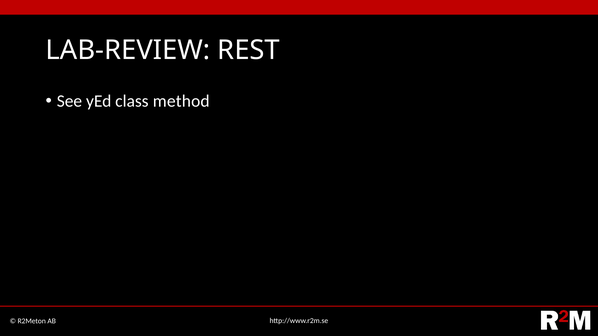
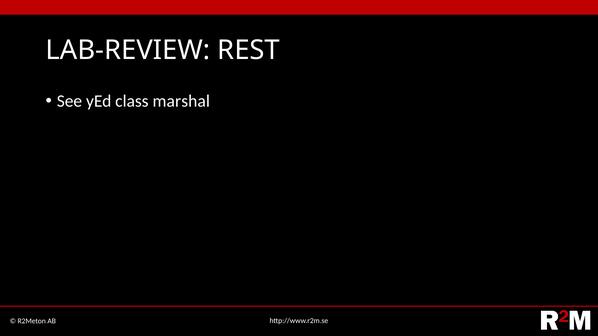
method: method -> marshal (181, 101)
